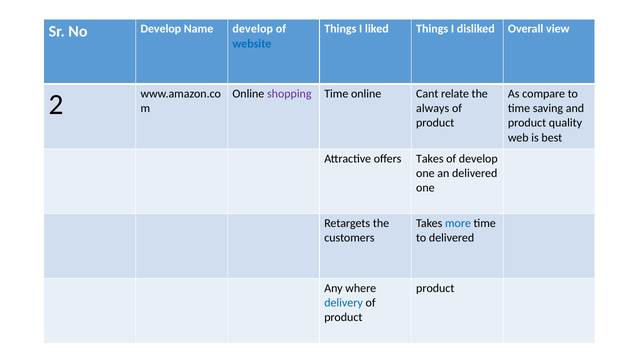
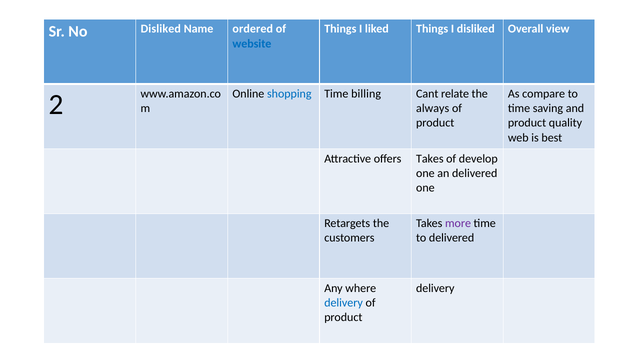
No Develop: Develop -> Disliked (161, 29)
Name develop: develop -> ordered (253, 29)
shopping colour: purple -> blue (289, 94)
Time online: online -> billing (366, 94)
more colour: blue -> purple (458, 224)
product: product -> delivery (435, 289)
